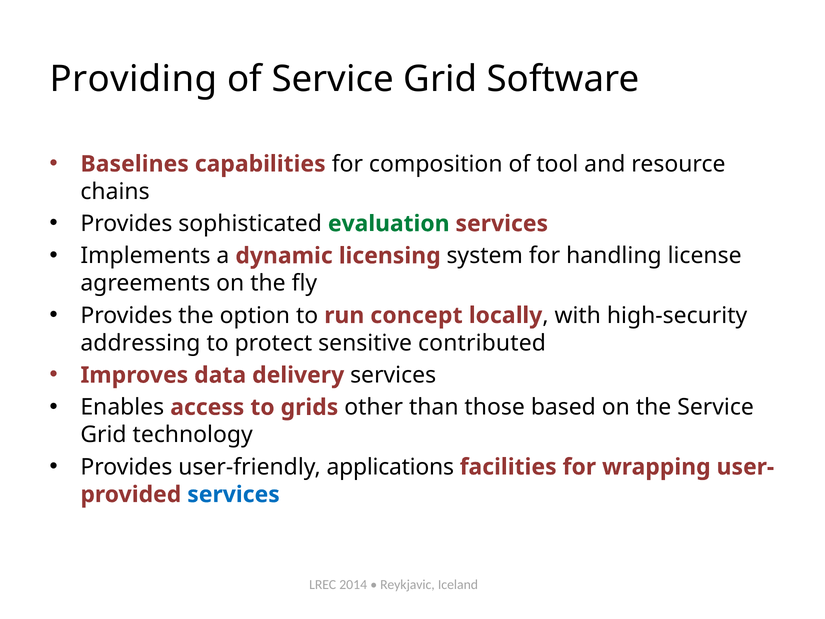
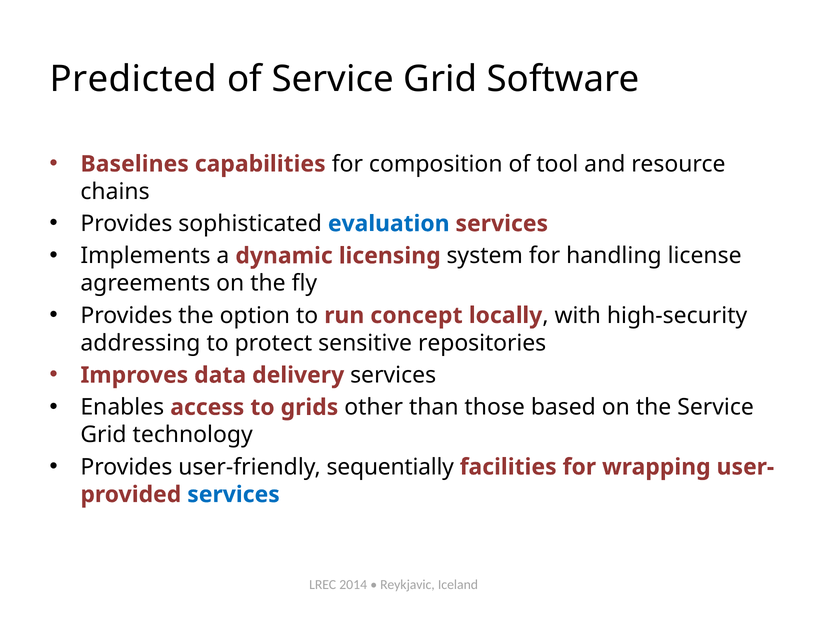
Providing: Providing -> Predicted (133, 79)
evaluation colour: green -> blue (389, 224)
contributed: contributed -> repositories (482, 343)
applications: applications -> sequentially (390, 467)
